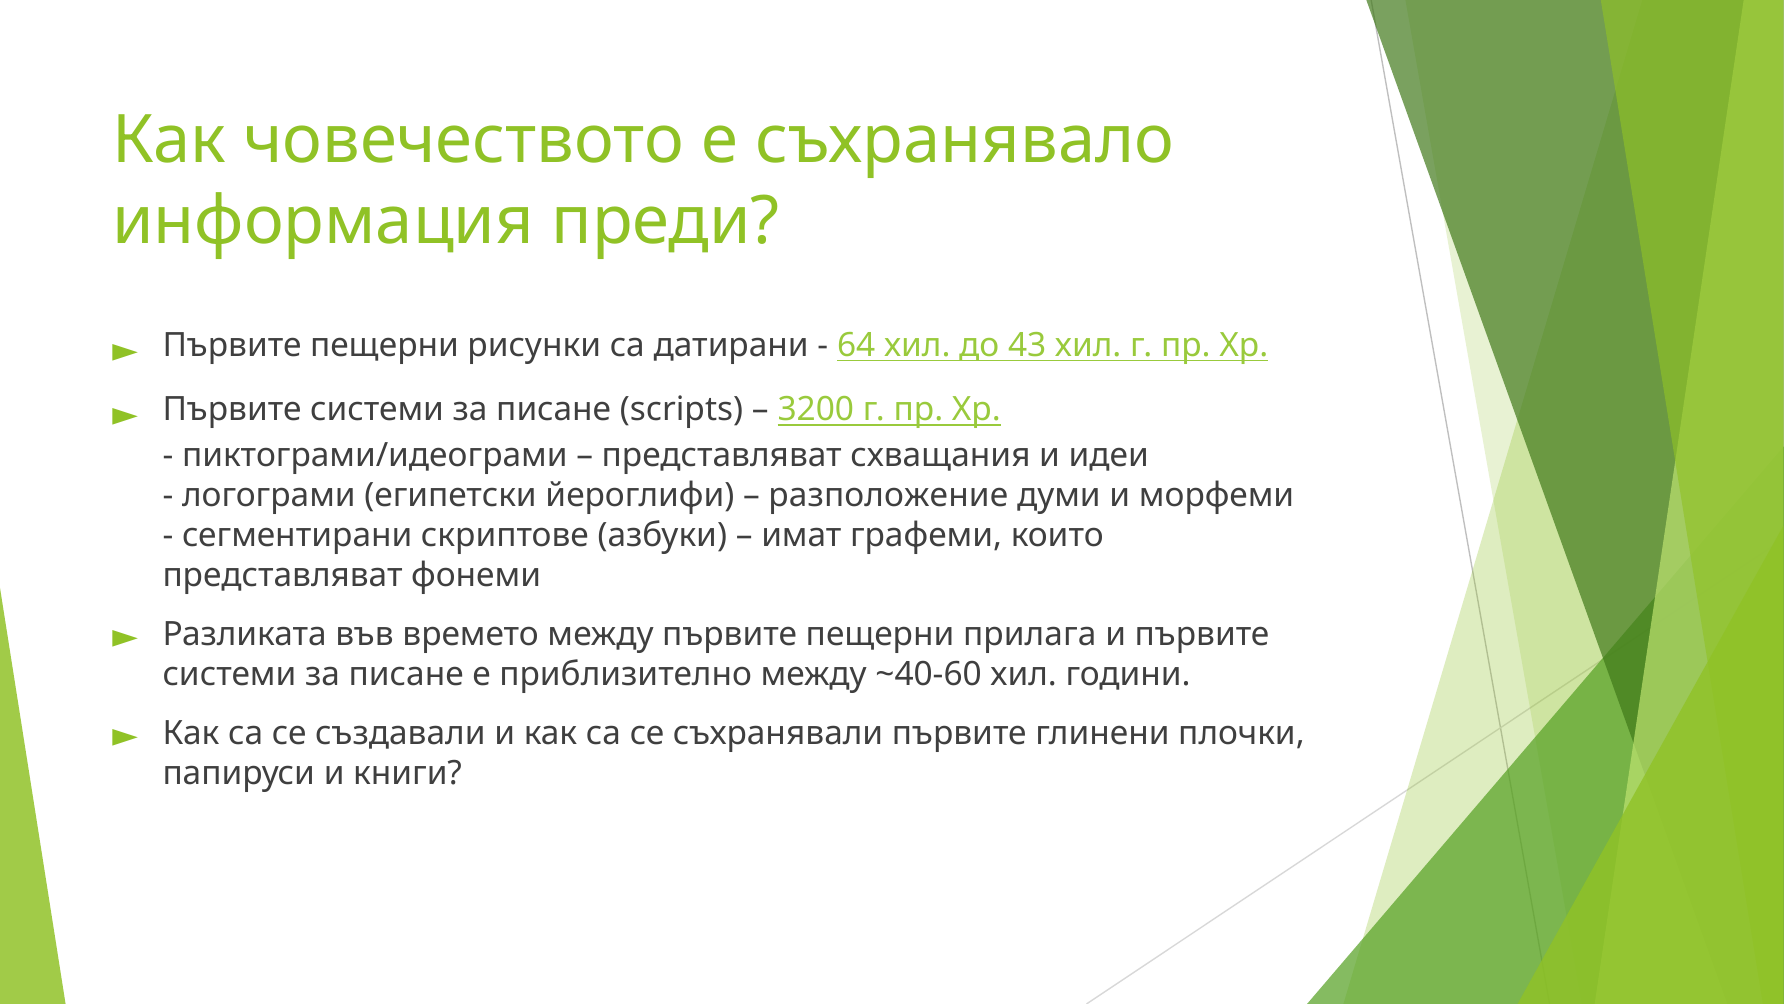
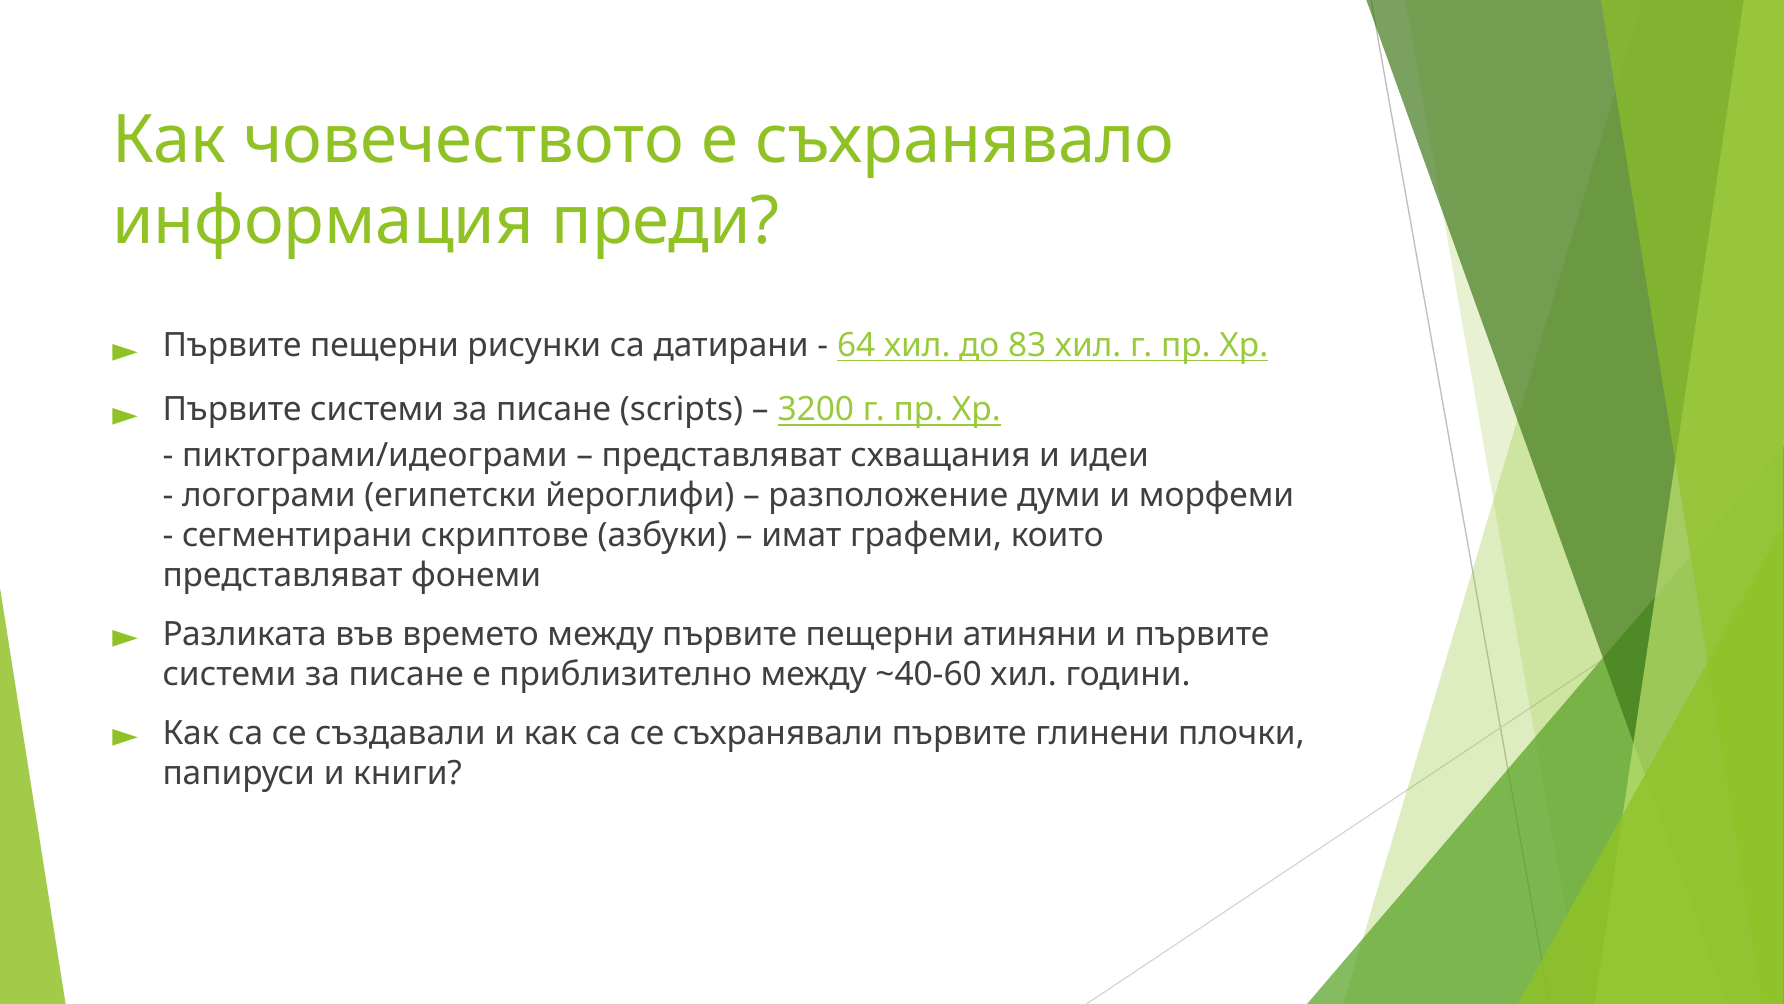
43: 43 -> 83 (1027, 345)
прилага: прилага -> атиняни (1030, 634)
